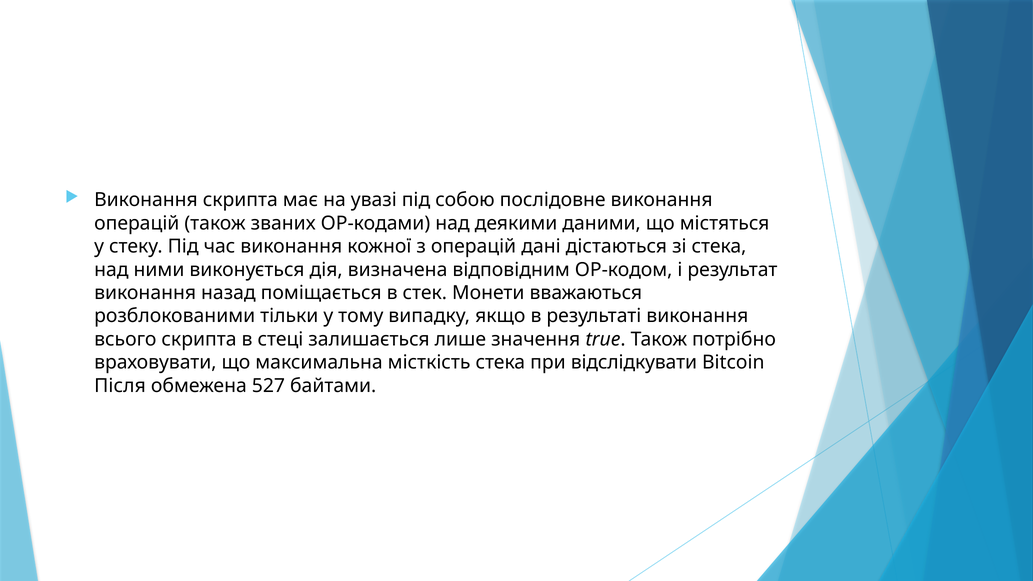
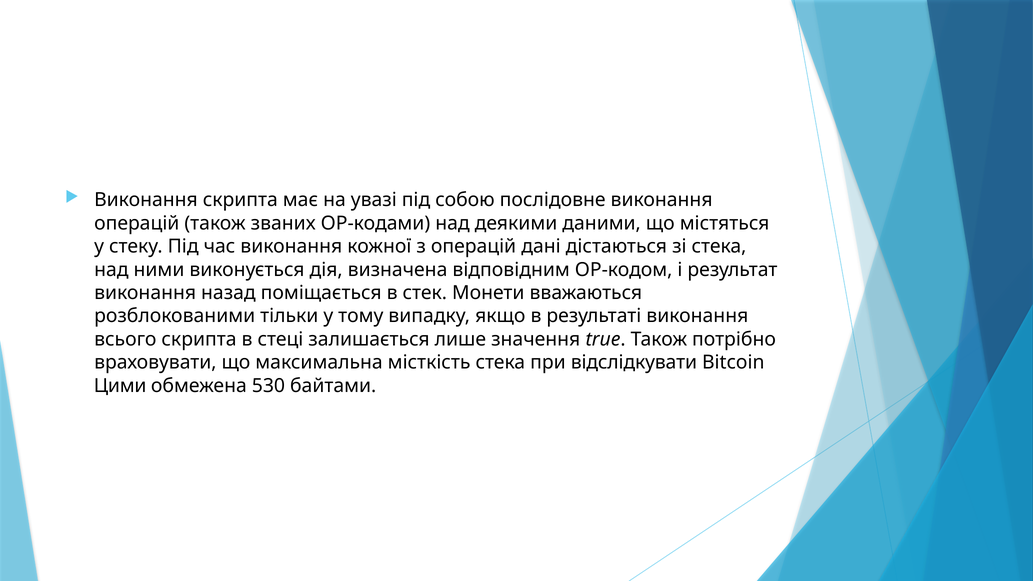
Після: Після -> Цими (120, 386)
527: 527 -> 530 (268, 386)
